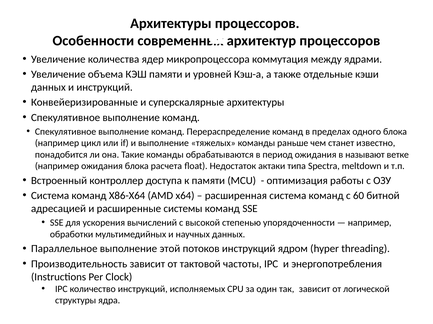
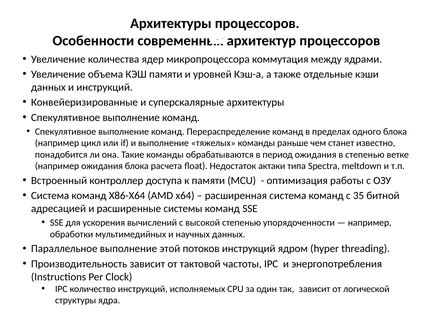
в называют: называют -> степенью (365, 155)
60: 60 -> 35 (359, 196)
